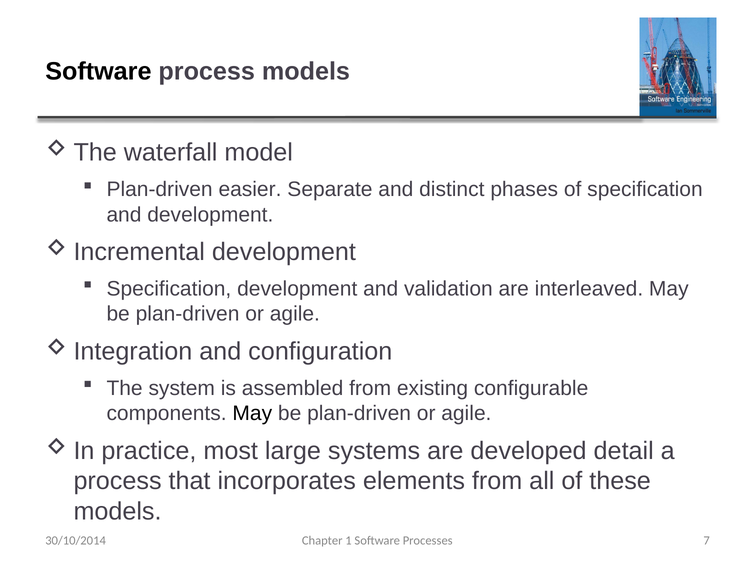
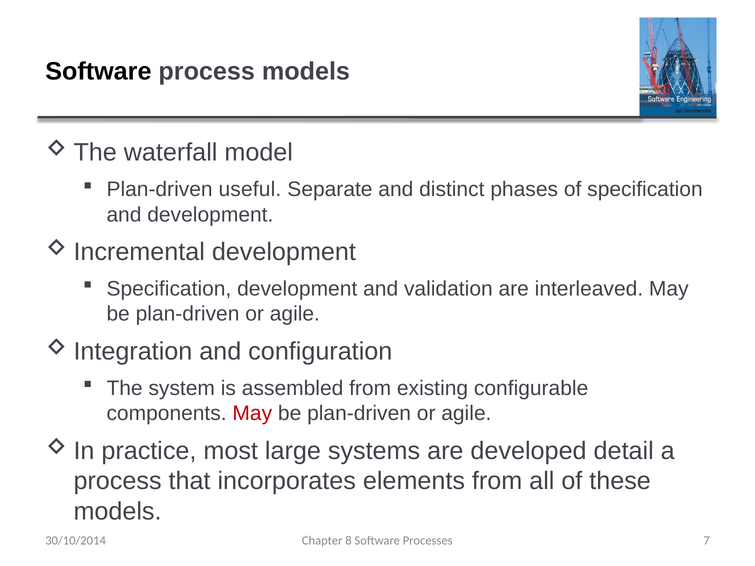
easier: easier -> useful (250, 190)
May colour: black -> red (252, 414)
1: 1 -> 8 (349, 541)
